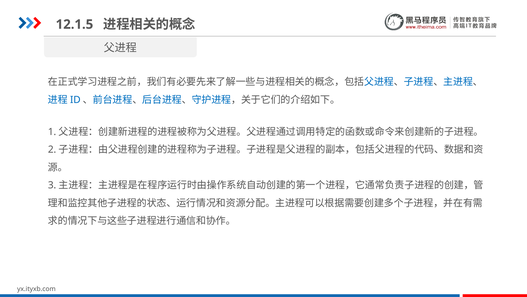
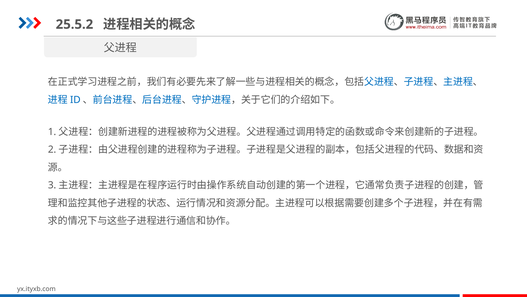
12.1.5: 12.1.5 -> 25.5.2 (74, 24)
